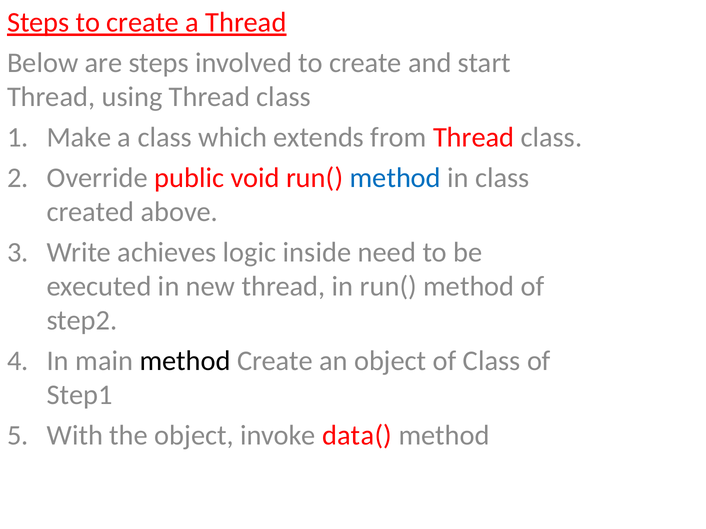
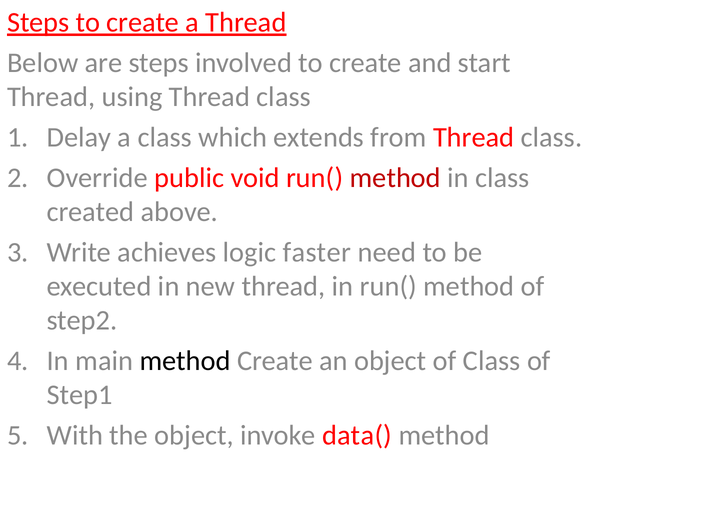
Make: Make -> Delay (79, 138)
method colour: blue -> red (395, 178)
inside: inside -> faster (317, 253)
